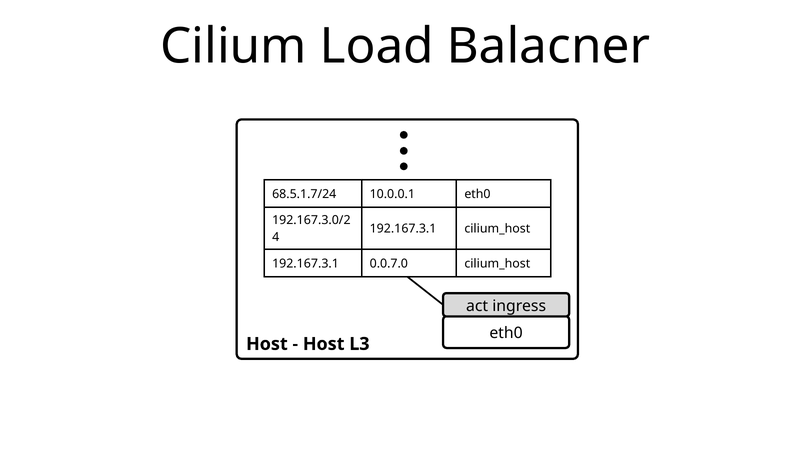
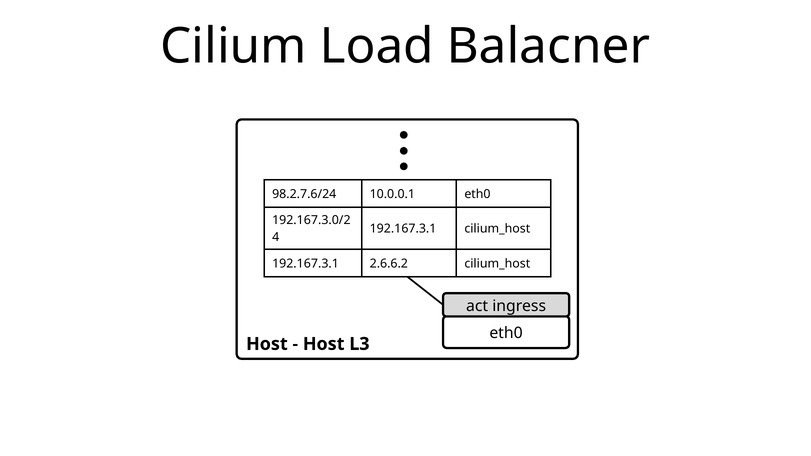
68.5.1.7/24: 68.5.1.7/24 -> 98.2.7.6/24 (304, 194)
0.0.7.0: 0.0.7.0 -> 2.6.6.2 (389, 264)
